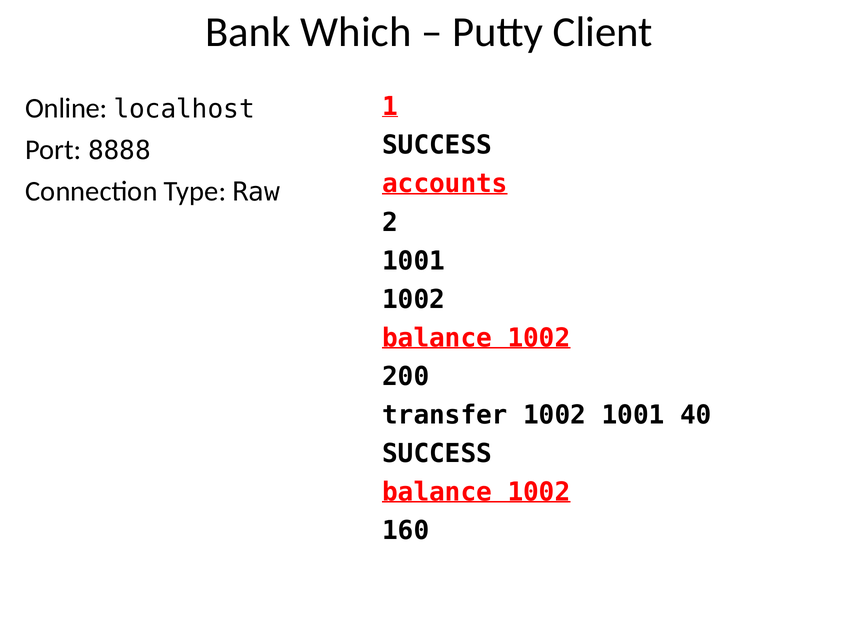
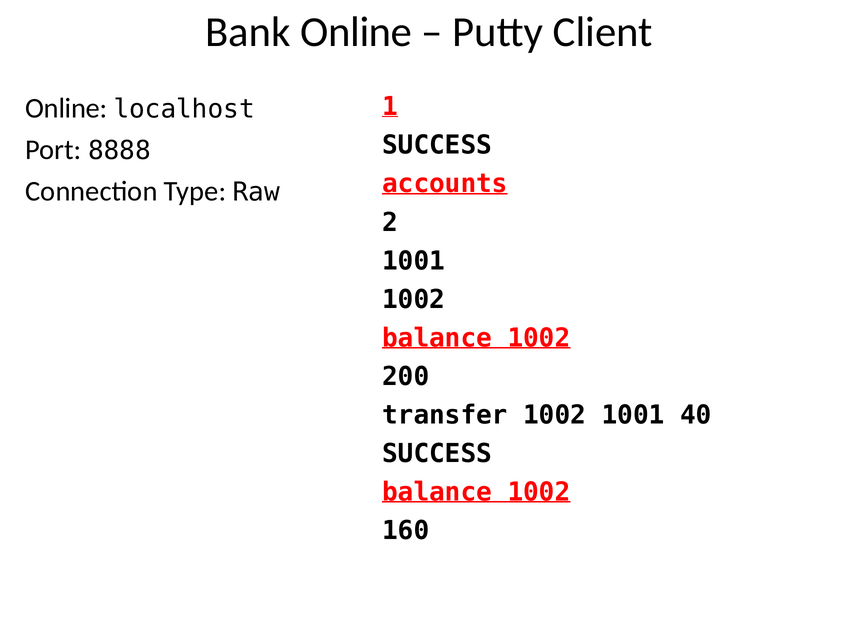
Bank Which: Which -> Online (356, 32)
